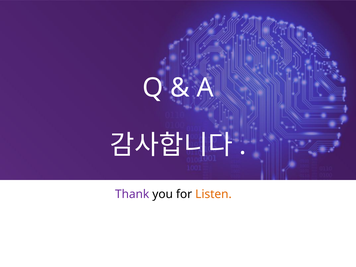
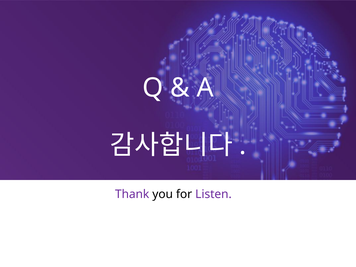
Listen colour: orange -> purple (213, 194)
